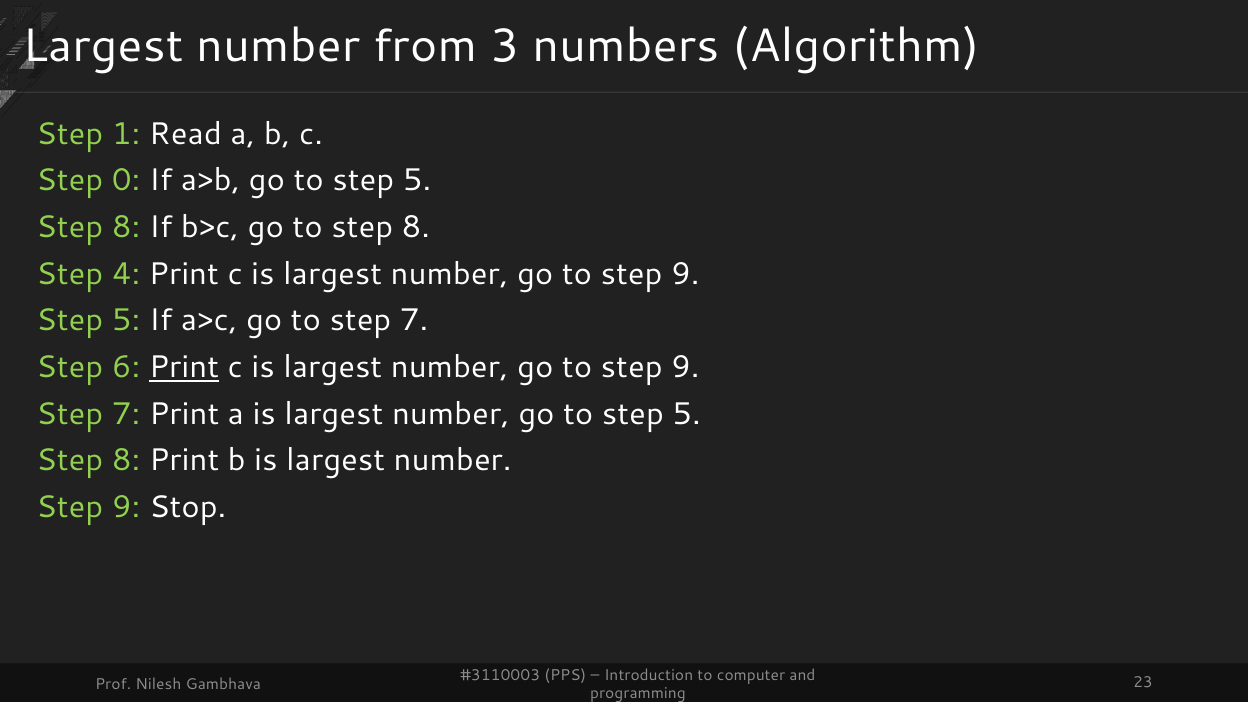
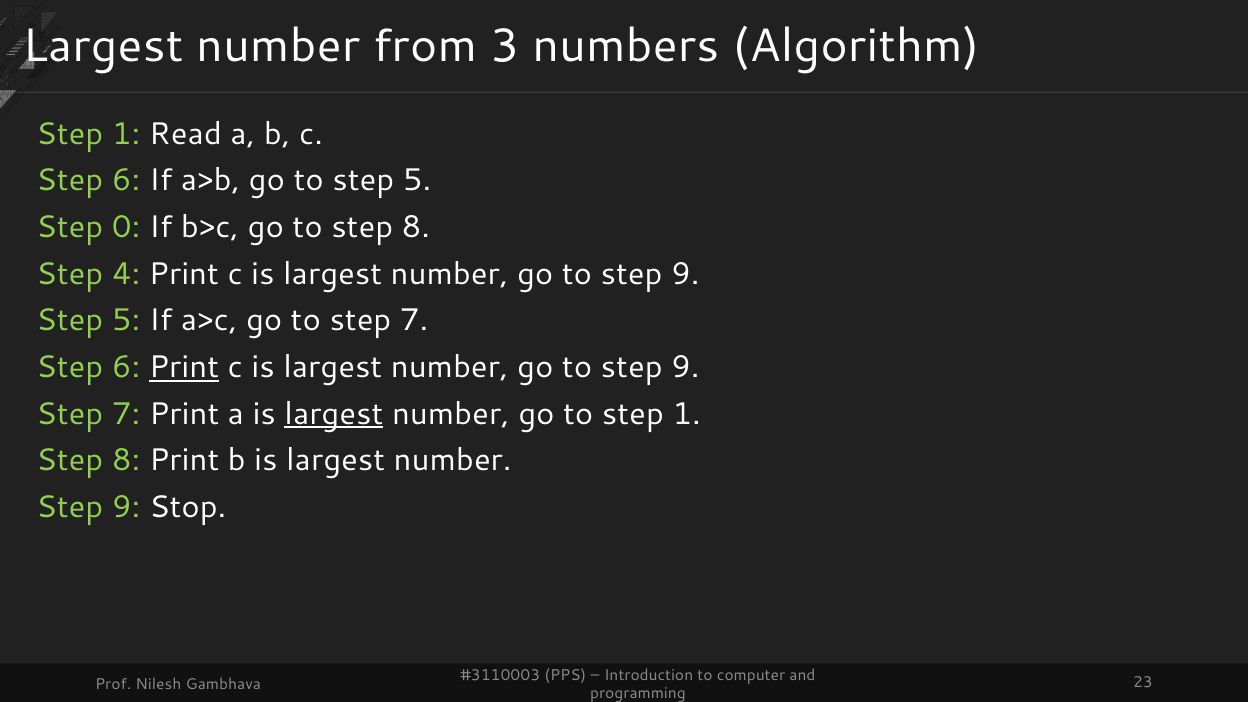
0: 0 -> 6 (126, 181)
8: 8 -> 0 (126, 227)
largest underline: none -> present (334, 414)
5: 5 -> 1 (687, 414)
